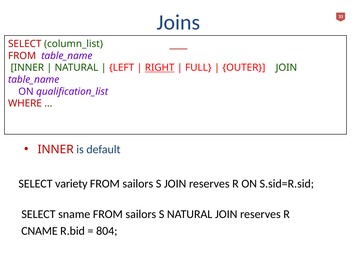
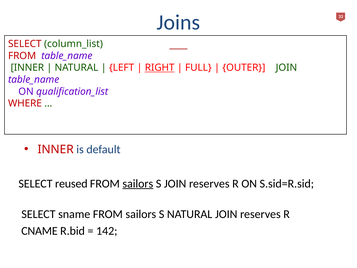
variety: variety -> reused (71, 183)
sailors underline: none -> present (138, 183)
804: 804 -> 142 (107, 231)
